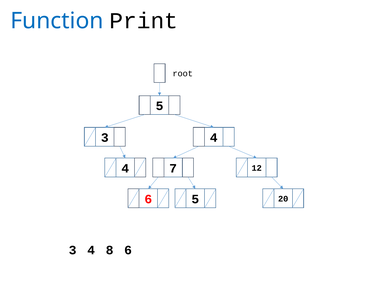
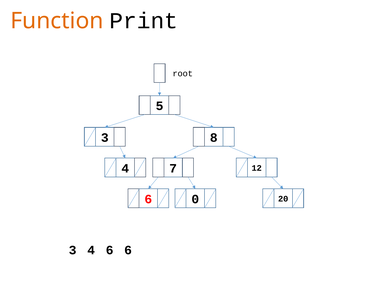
Function colour: blue -> orange (57, 21)
4: 4 -> 8 (214, 138)
6 5: 5 -> 0 (195, 199)
3 4 8: 8 -> 6 (110, 250)
